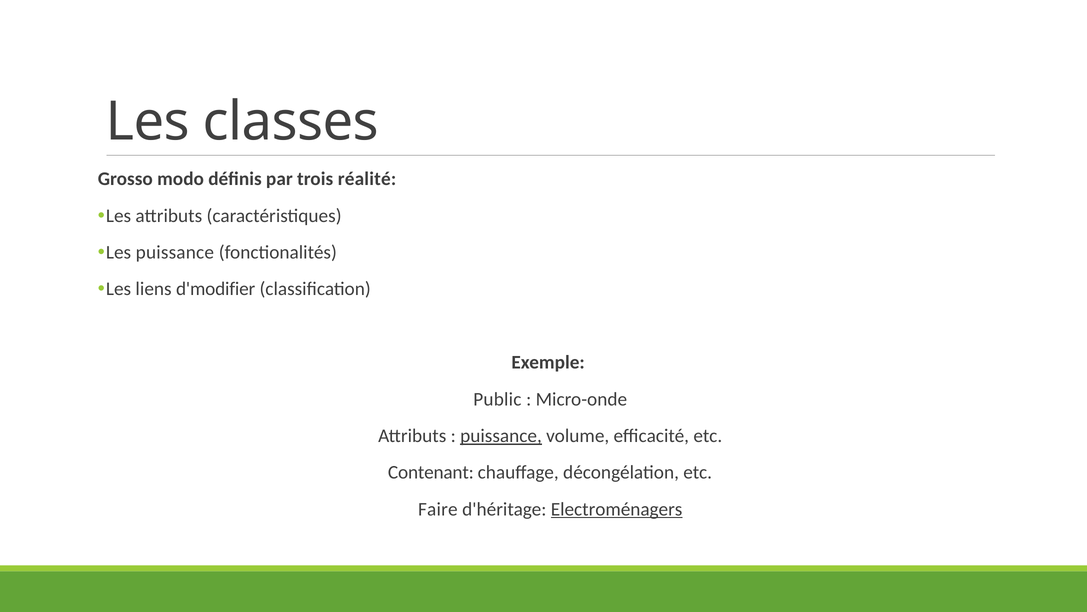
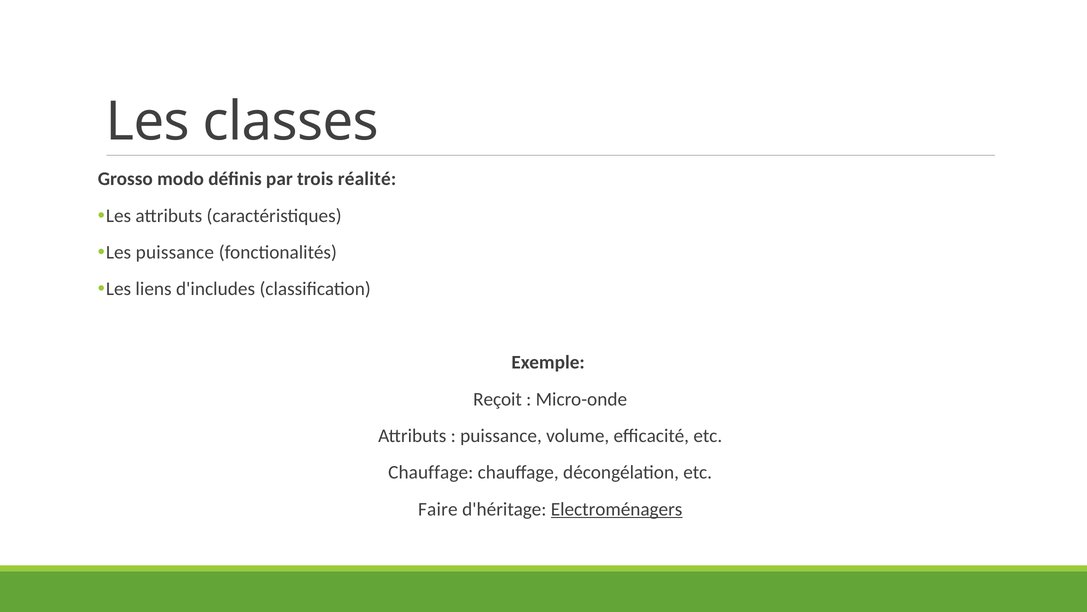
d'modifier: d'modifier -> d'includes (216, 289)
Public: Public -> Reçoit (498, 399)
puissance underline: present -> none (501, 435)
Contenant: Contenant -> Chauffage (431, 472)
